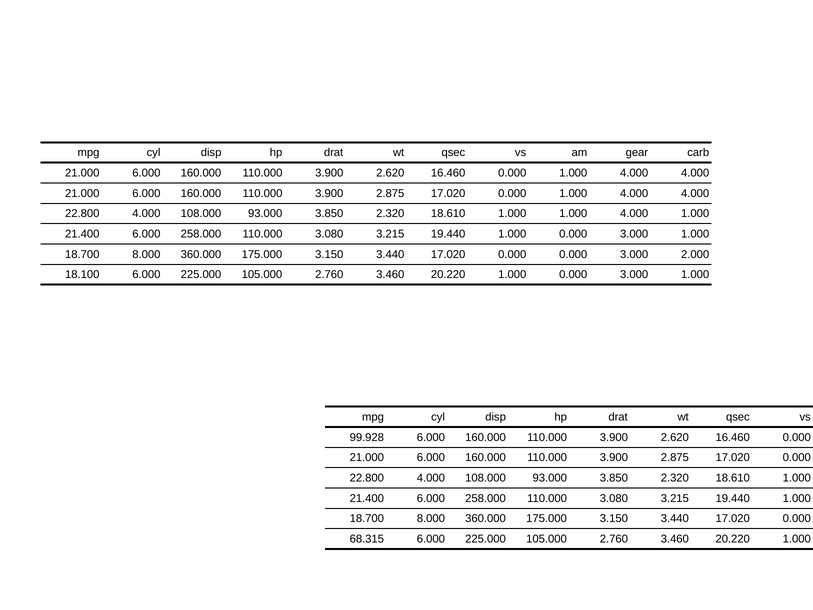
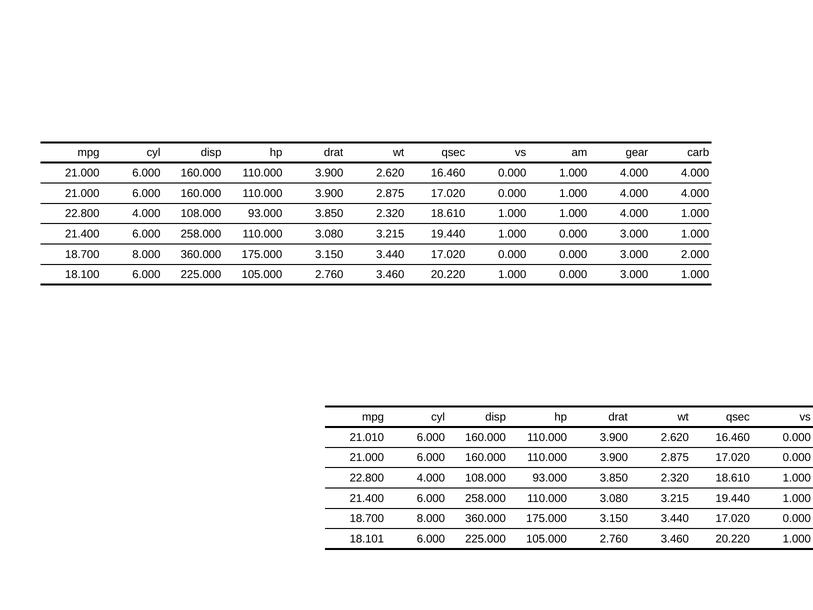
99.928: 99.928 -> 21.010 (367, 437)
68.315: 68.315 -> 18.101 (367, 539)
